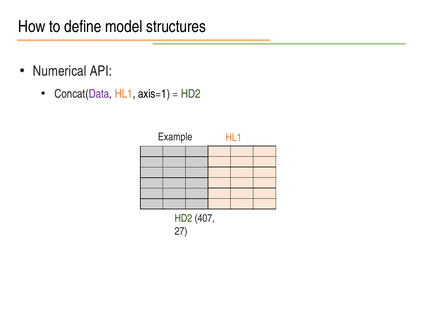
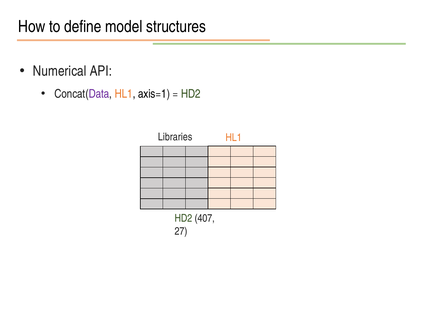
Example: Example -> Libraries (175, 137)
